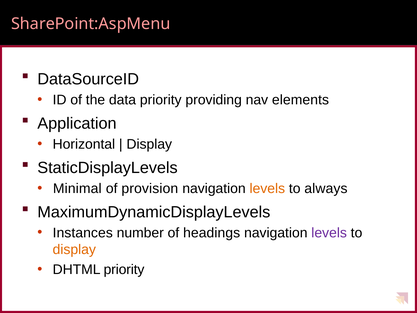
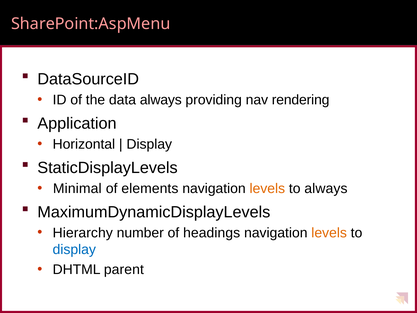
data priority: priority -> always (161, 100)
elements: elements -> rendering (301, 100)
provision: provision -> elements (150, 188)
Instances: Instances -> Hierarchy (83, 233)
levels colour: purple -> orange (329, 233)
display colour: orange -> blue (74, 249)
DHTML priority: priority -> parent (124, 269)
